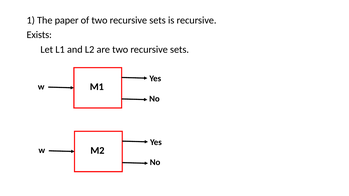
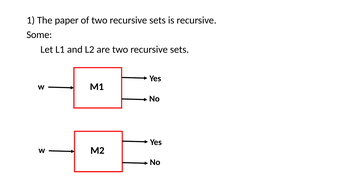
Exists: Exists -> Some (39, 35)
